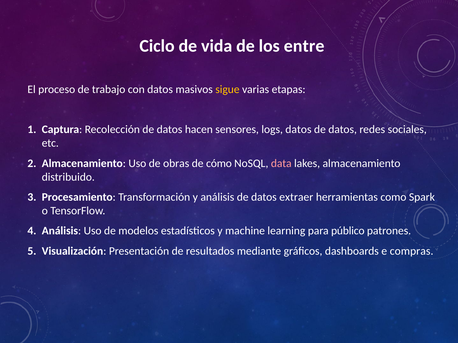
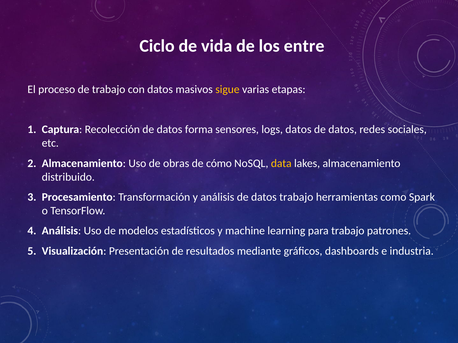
hacen: hacen -> forma (199, 130)
data colour: pink -> yellow (281, 164)
datos extraer: extraer -> trabajo (296, 197)
para público: público -> trabajo (348, 231)
compras: compras -> industria (412, 251)
